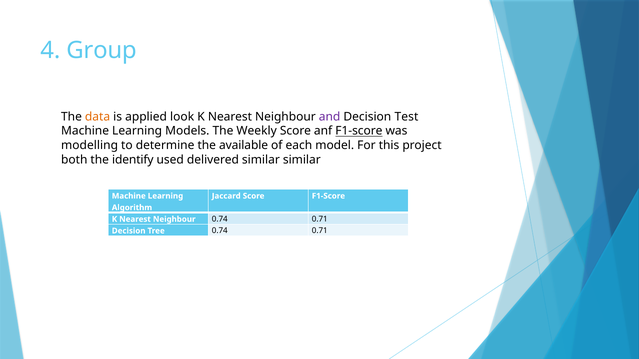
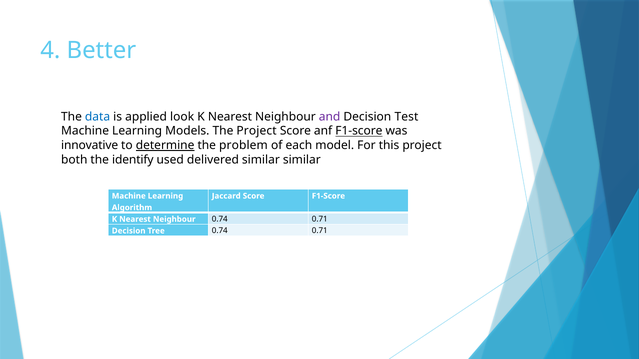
Group: Group -> Better (101, 50)
data colour: orange -> blue (98, 117)
The Weekly: Weekly -> Project (257, 131)
modelling: modelling -> innovative (90, 146)
determine underline: none -> present (165, 146)
available: available -> problem (243, 146)
